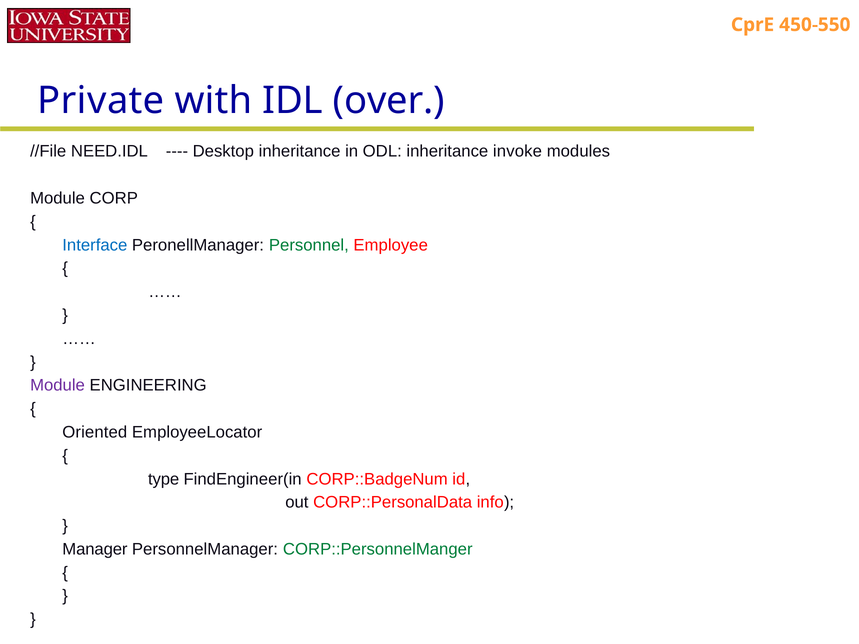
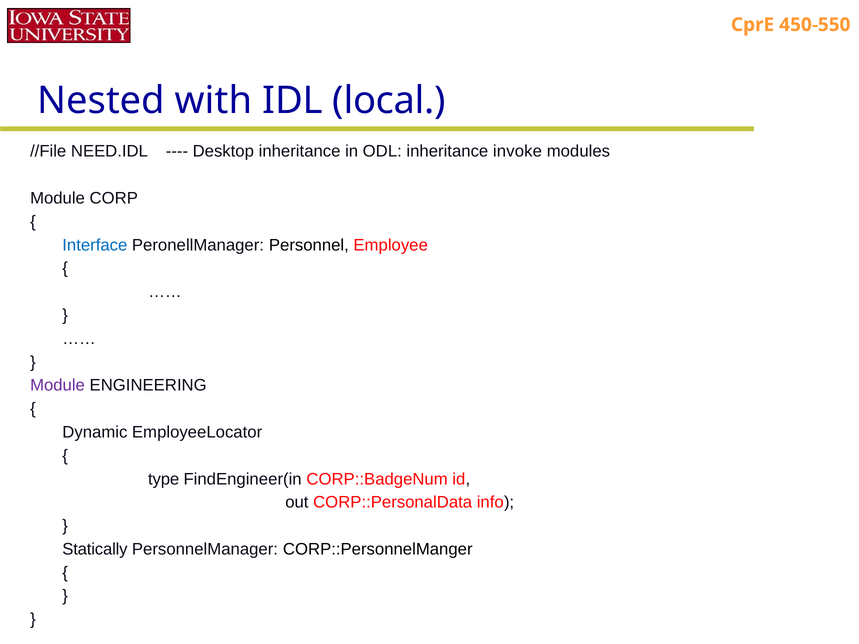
Private: Private -> Nested (101, 101)
over: over -> local (389, 101)
Personnel colour: green -> black (309, 245)
Oriented: Oriented -> Dynamic (95, 432)
Manager: Manager -> Statically (95, 549)
CORP::PersonnelManger colour: green -> black (378, 549)
